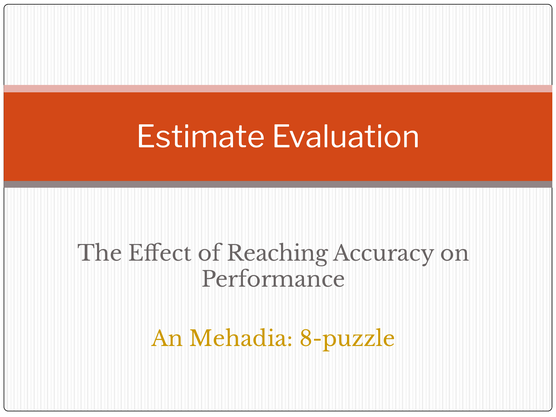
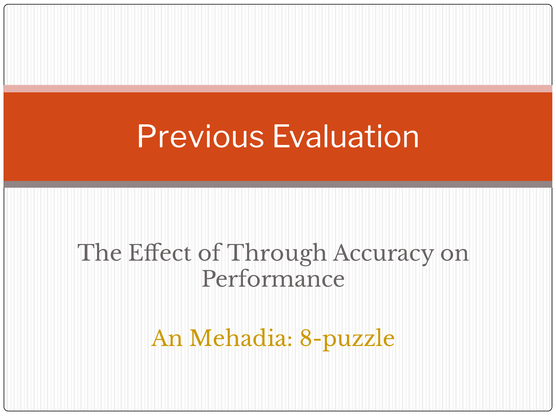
Estimate: Estimate -> Previous (200, 137)
Reaching: Reaching -> Through (277, 254)
